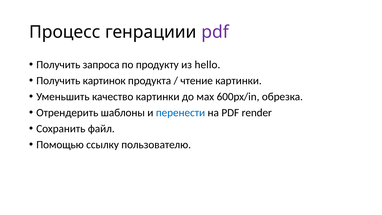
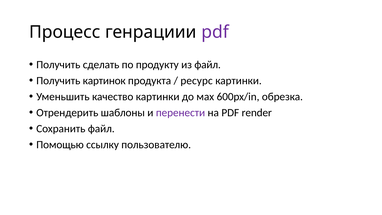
запроса: запроса -> сделать (101, 65)
из hello: hello -> файл (208, 65)
чтение: чтение -> ресурс (197, 81)
перенести colour: blue -> purple (180, 113)
